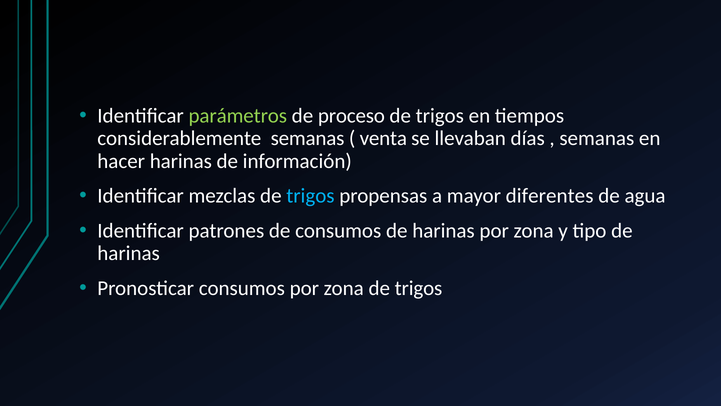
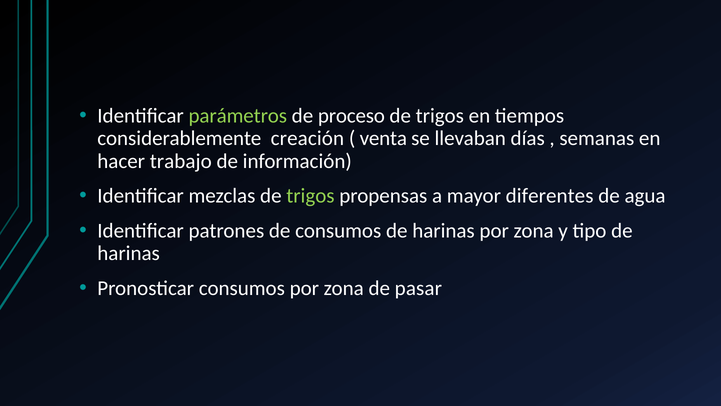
considerablemente semanas: semanas -> creación (307, 138)
hacer harinas: harinas -> trabajo (181, 161)
trigos colour: light blue -> light green (310, 196)
zona de trigos: trigos -> pasar (418, 288)
